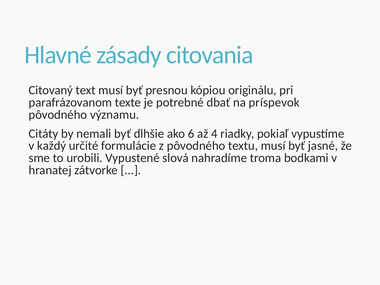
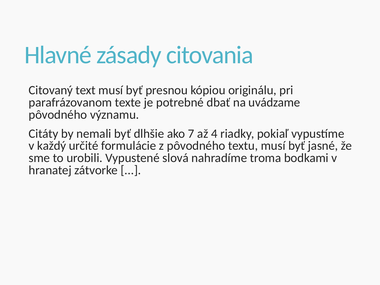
príspevok: príspevok -> uvádzame (274, 102)
6: 6 -> 7 (191, 134)
